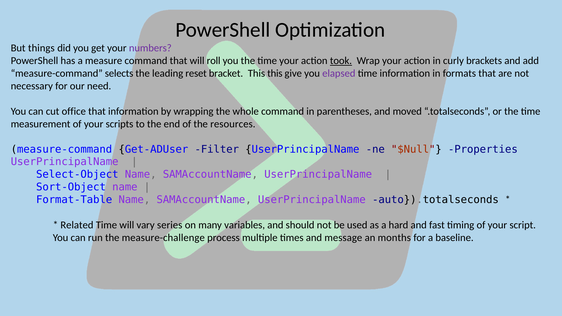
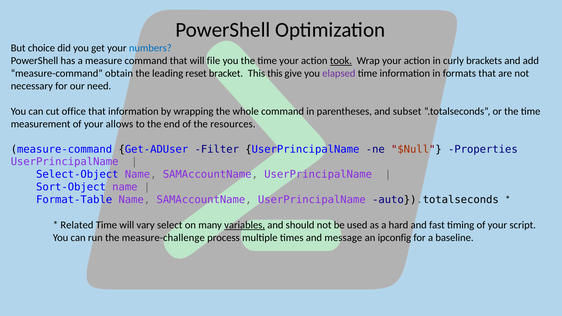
things: things -> choice (41, 48)
numbers colour: purple -> blue (150, 48)
roll: roll -> file (214, 61)
selects: selects -> obtain (119, 73)
moved: moved -> subset (407, 111)
scripts: scripts -> allows (119, 124)
series: series -> select (170, 225)
variables underline: none -> present (245, 225)
months: months -> ipconfig (394, 238)
